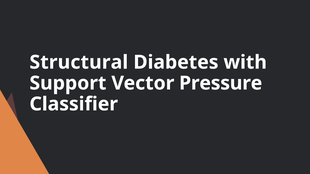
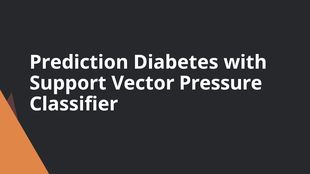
Structural: Structural -> Prediction (79, 62)
